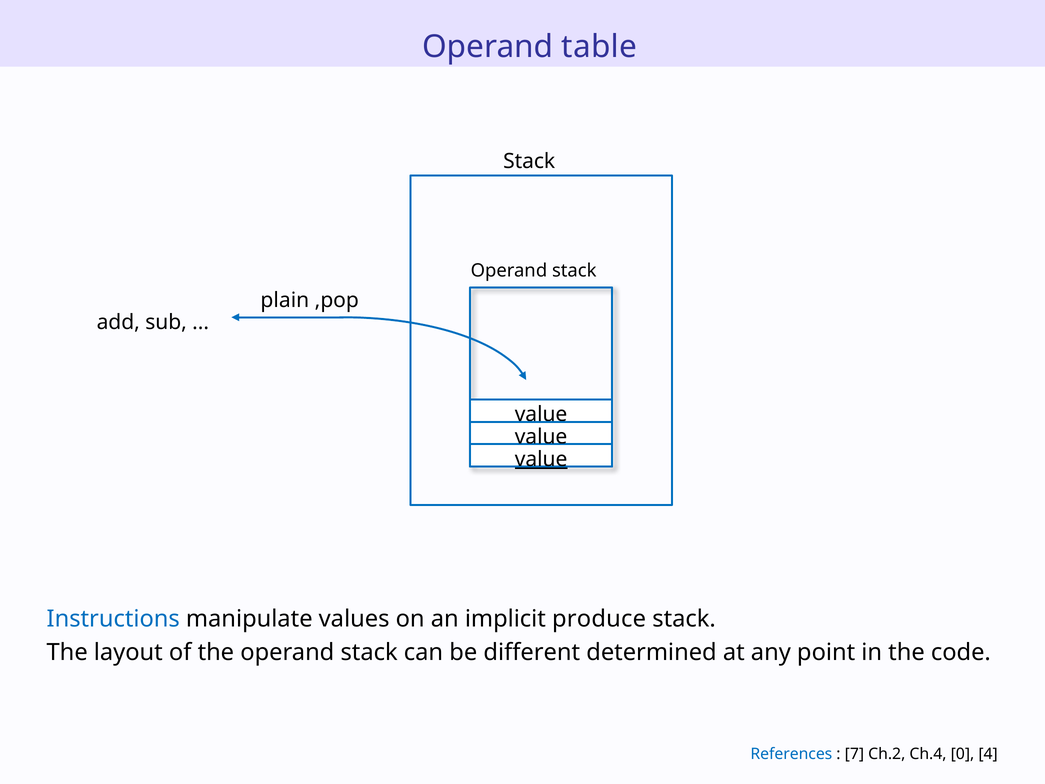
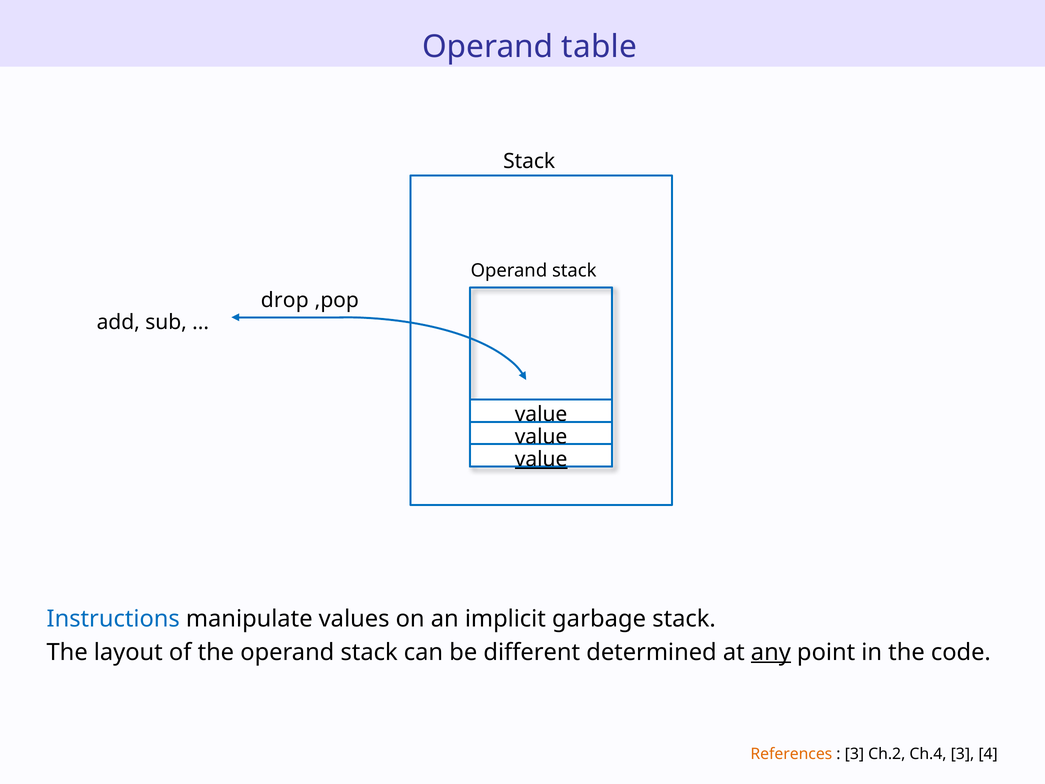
plain: plain -> drop (285, 300)
produce: produce -> garbage (599, 619)
any underline: none -> present (771, 652)
References colour: blue -> orange (791, 754)
7: 7 -> 3 (854, 754)
Ch.4 0: 0 -> 3 (962, 754)
